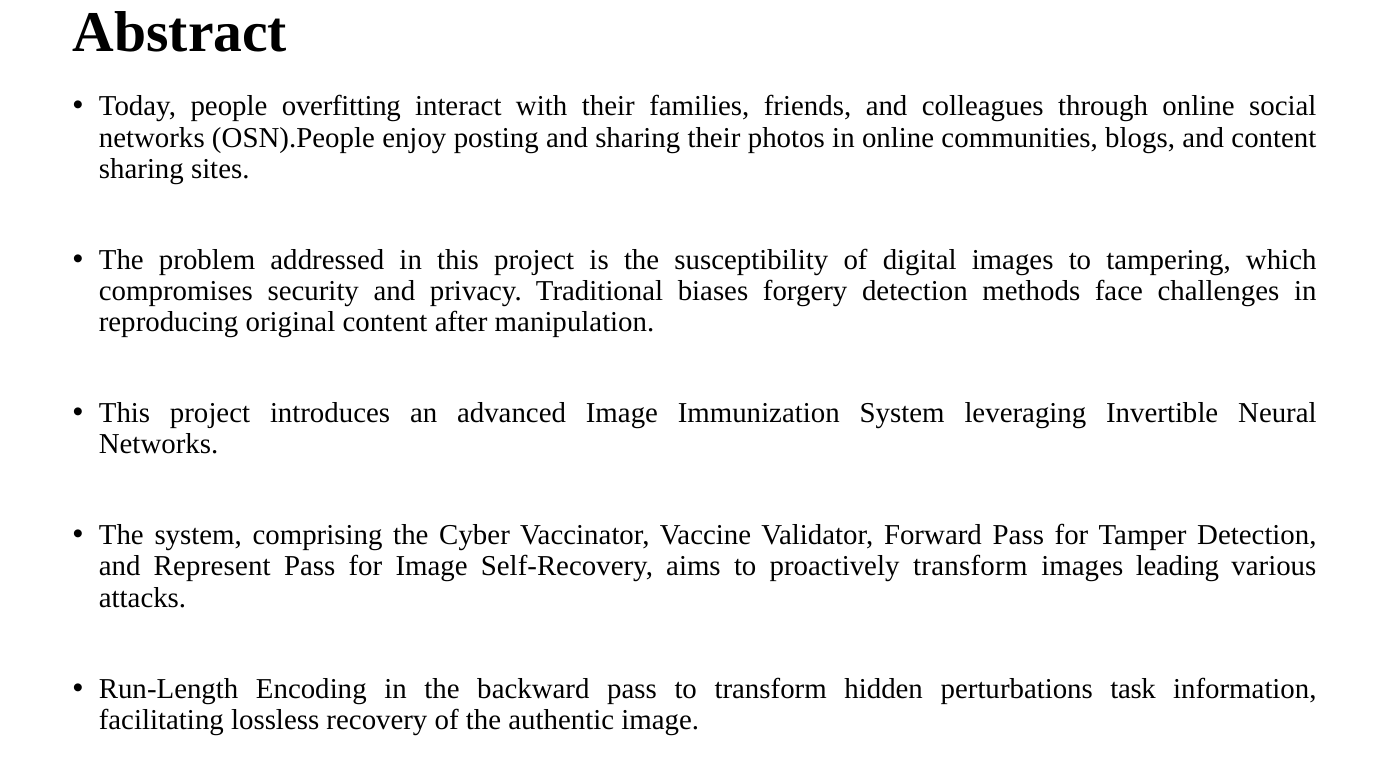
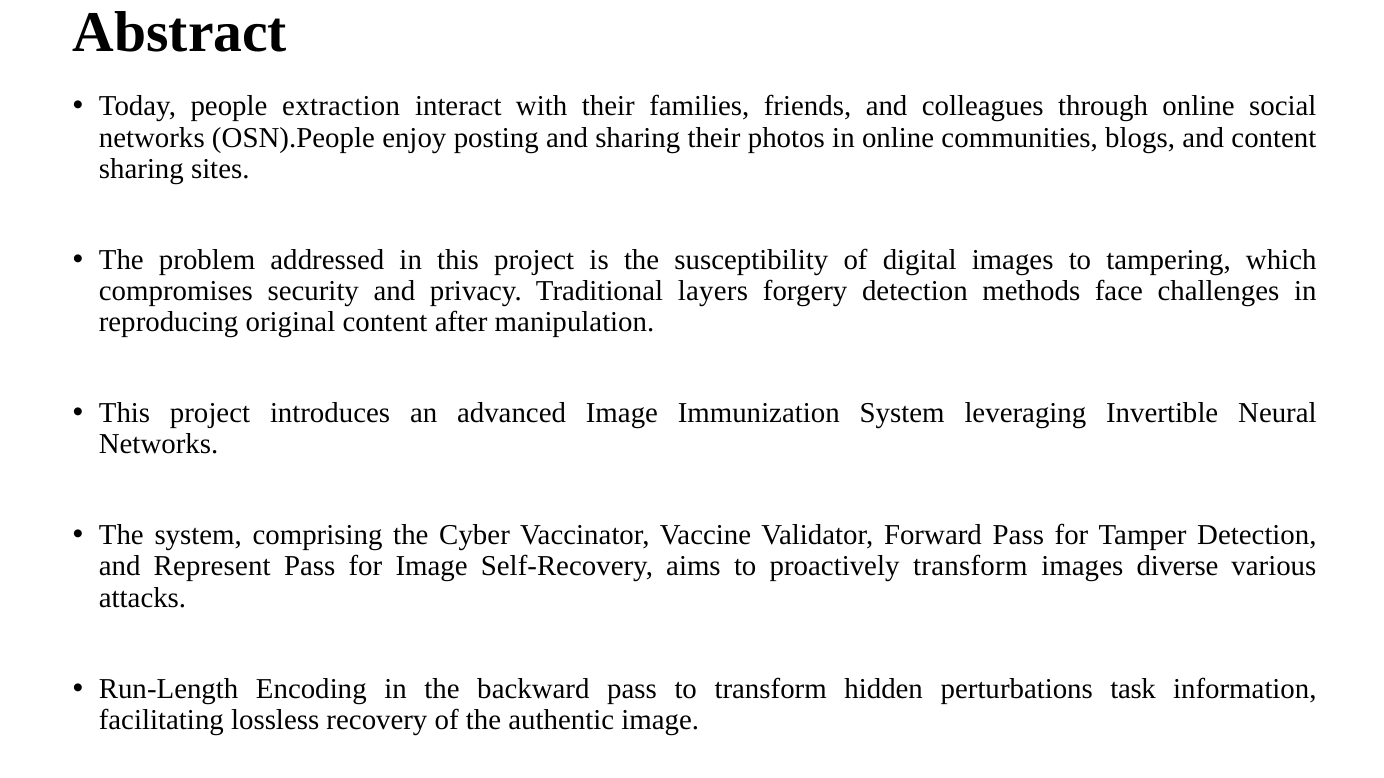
overfitting: overfitting -> extraction (341, 107)
biases: biases -> layers (713, 291)
leading: leading -> diverse (1178, 567)
